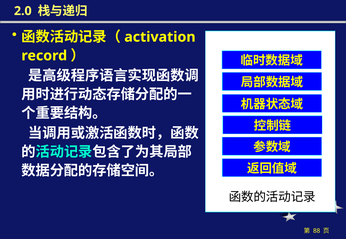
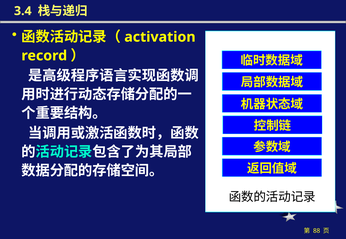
2.0: 2.0 -> 3.4 (23, 11)
